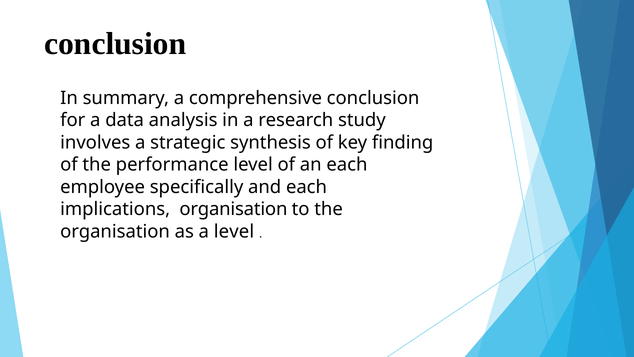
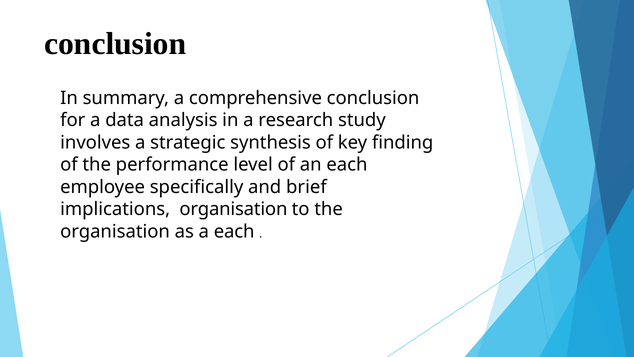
and each: each -> brief (306, 187)
a level: level -> each (234, 231)
